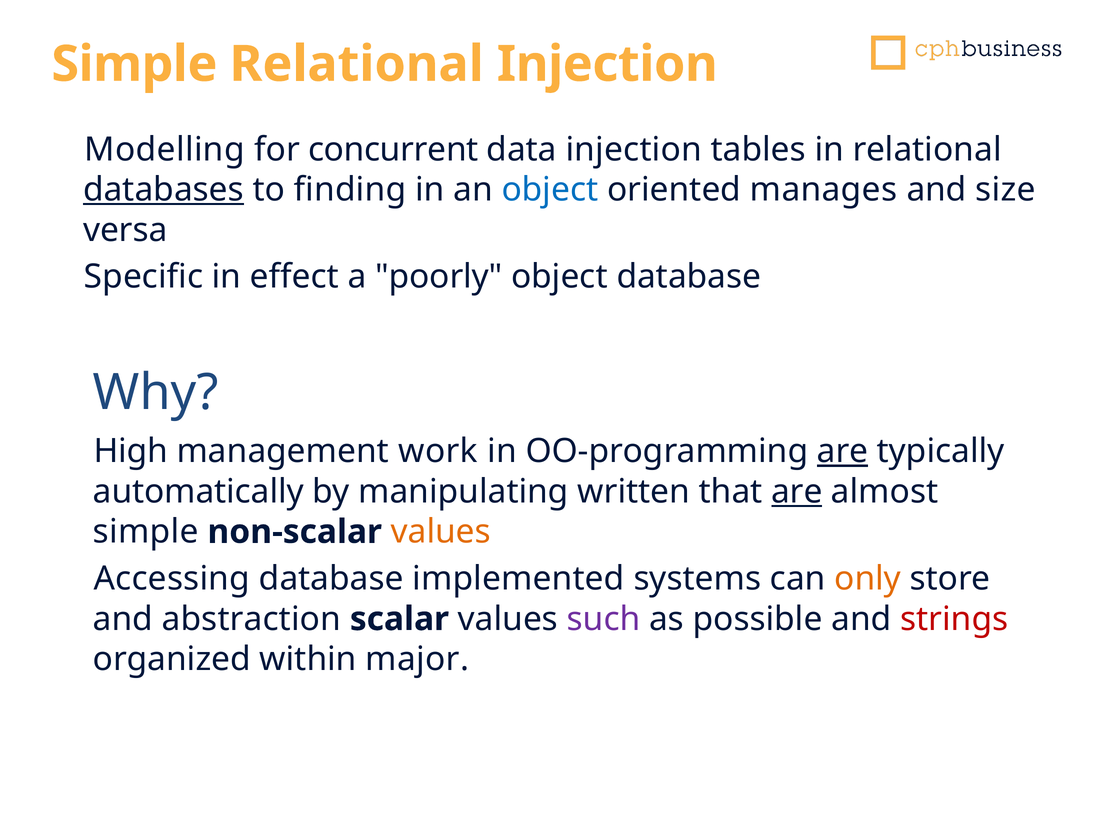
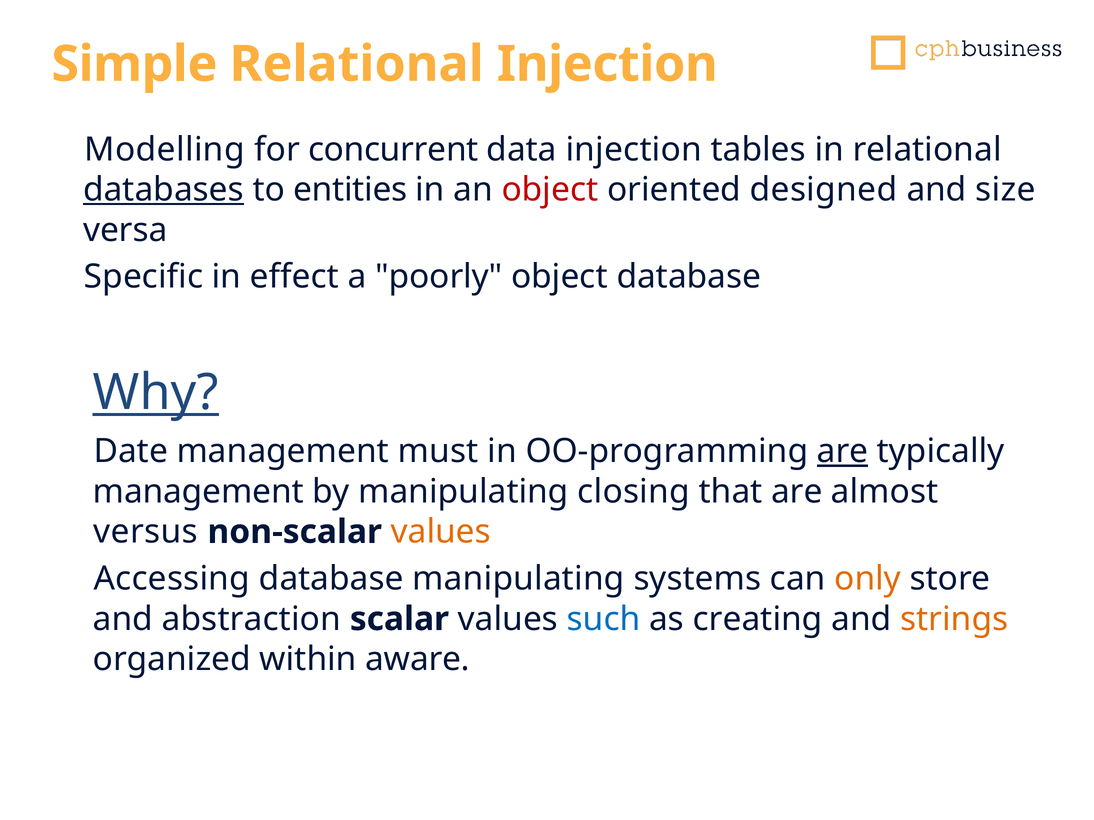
finding: finding -> entities (350, 190)
object colour: blue -> red (550, 190)
manages: manages -> designed (824, 190)
Why underline: none -> present (156, 393)
High: High -> Date (131, 451)
work: work -> must (438, 451)
automatically: automatically -> management (198, 492)
written: written -> closing (634, 492)
are underline: present -> none (797, 492)
simple: simple -> versus (146, 532)
database implemented: implemented -> manipulating (518, 579)
such colour: purple -> blue (604, 619)
possible: possible -> creating (758, 619)
strings colour: red -> orange (954, 619)
major: major -> aware (418, 659)
